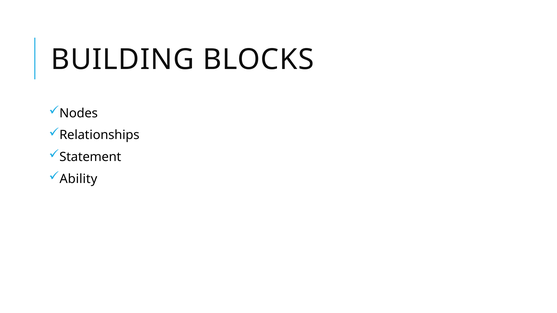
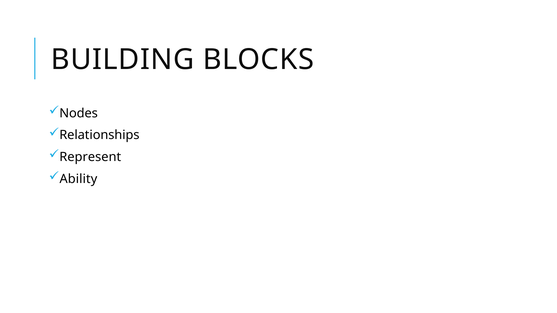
Statement: Statement -> Represent (90, 157)
